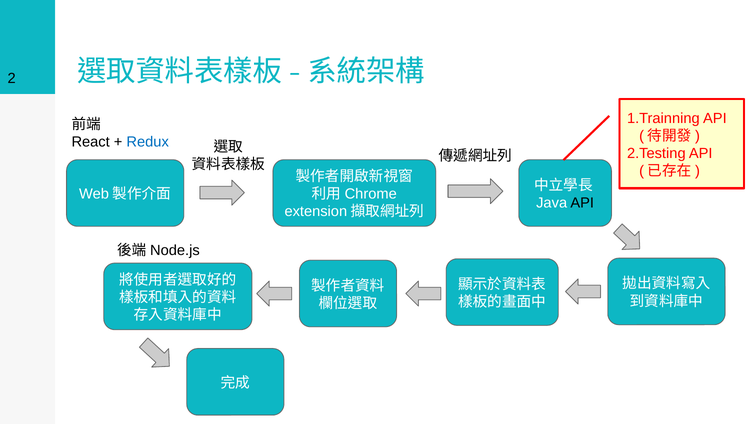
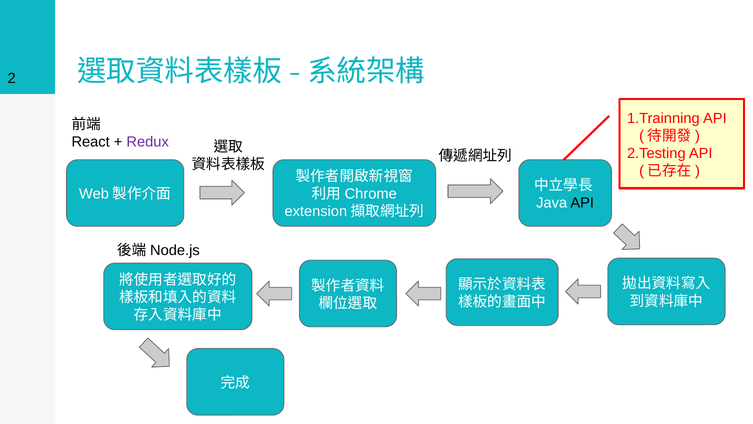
Redux colour: blue -> purple (148, 142)
